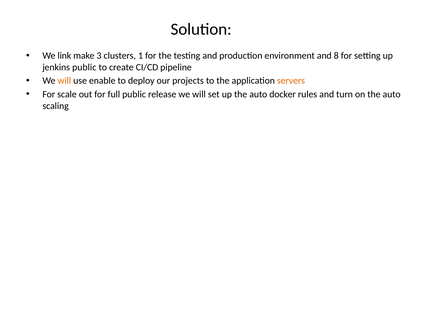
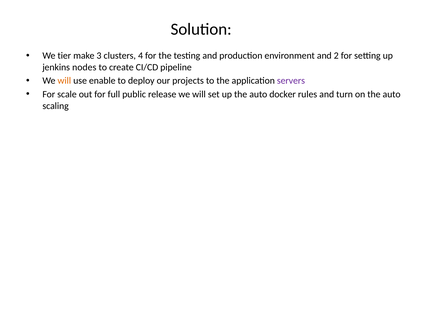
link: link -> tier (64, 56)
1: 1 -> 4 (141, 56)
8: 8 -> 2 (336, 56)
jenkins public: public -> nodes (84, 67)
servers colour: orange -> purple (291, 81)
